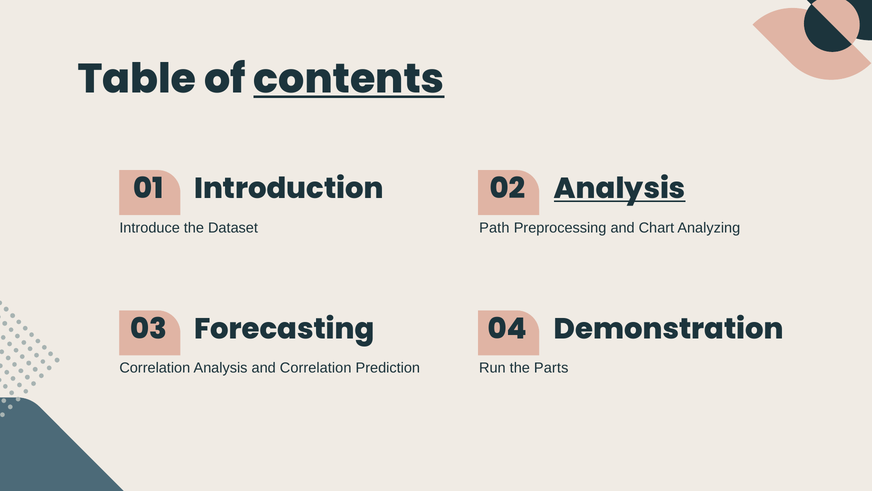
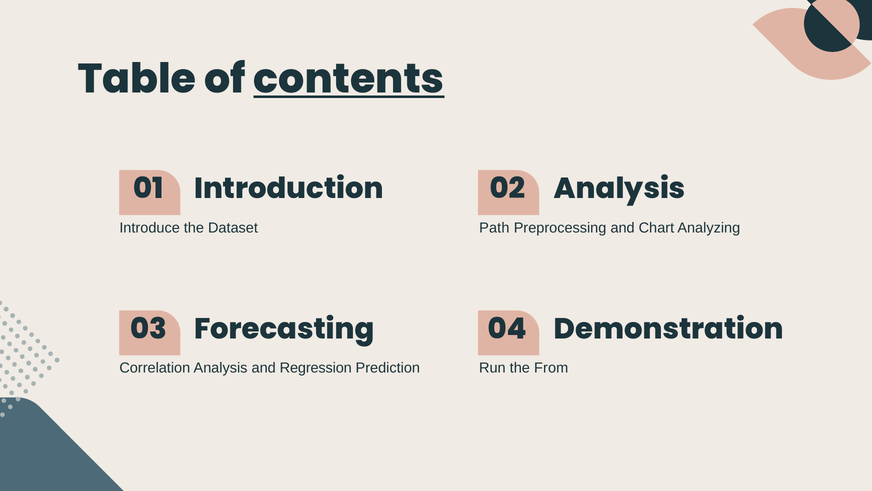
Analysis underline: present -> none (620, 189)
and Correlation: Correlation -> Regression (316, 368)
Parts: Parts -> From (551, 368)
